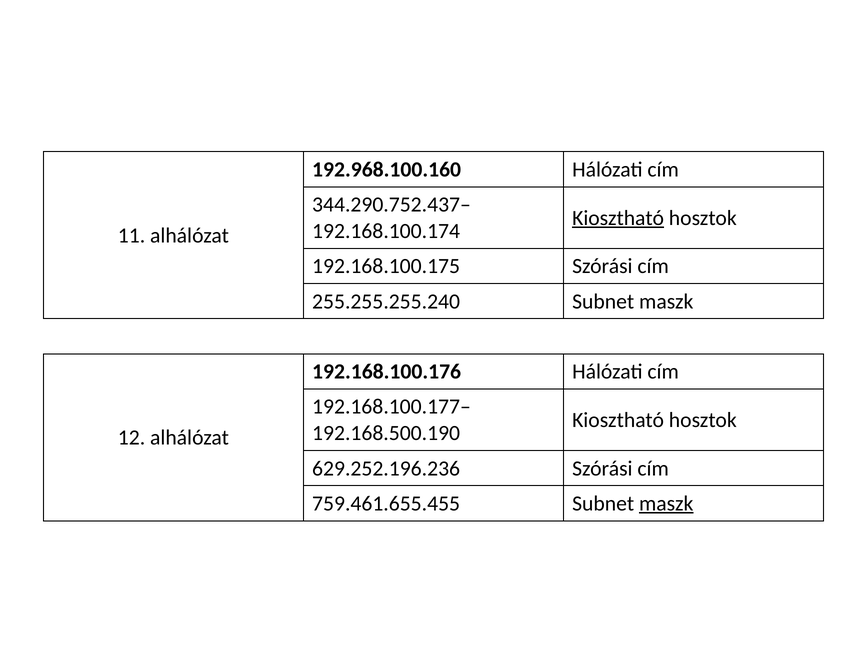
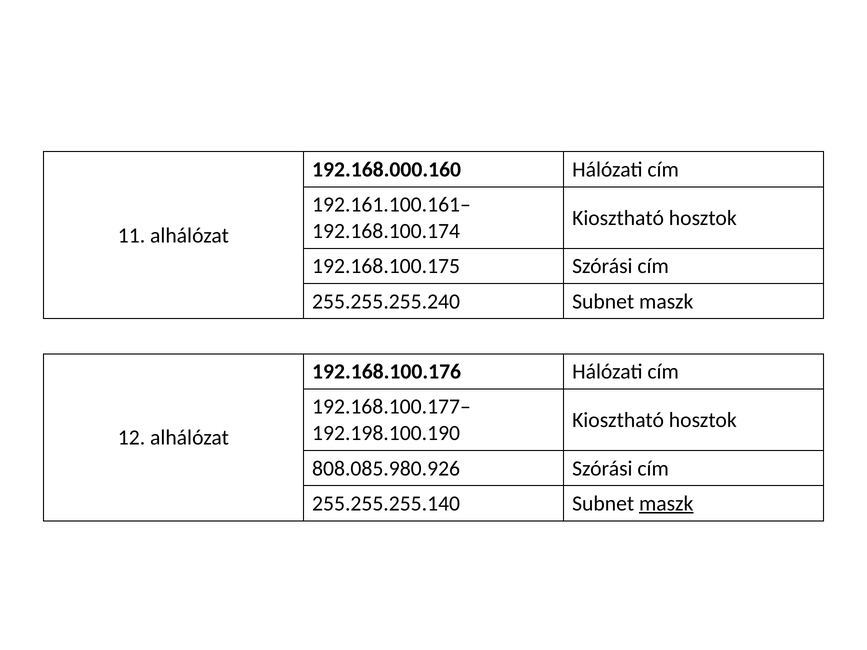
192.968.100.160: 192.968.100.160 -> 192.168.000.160 (387, 170)
344.290.752.437–: 344.290.752.437– -> 192.161.100.161– (391, 205)
Kiosztható underline: present -> none (618, 218)
192.168.500.190: 192.168.500.190 -> 192.198.100.190 (386, 433)
629.252.196.236: 629.252.196.236 -> 808.085.980.926 (386, 469)
759.461.655.455: 759.461.655.455 -> 255.255.255.140 (386, 504)
